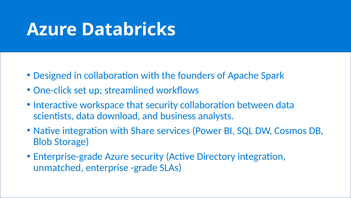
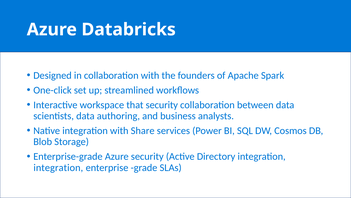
download: download -> authoring (118, 116)
unmatched: unmatched -> integration (58, 167)
